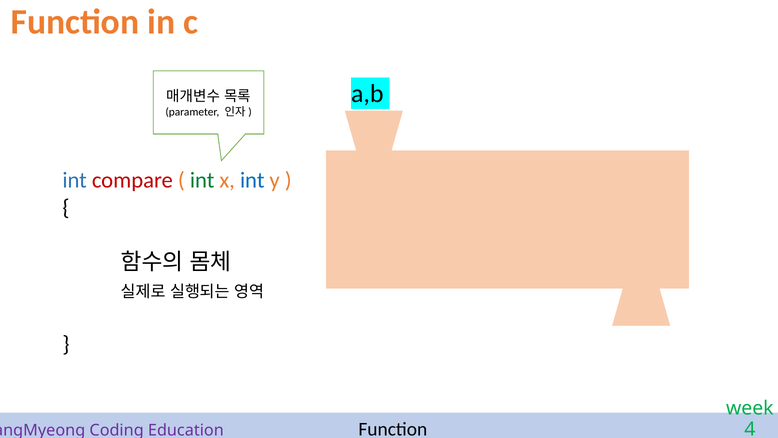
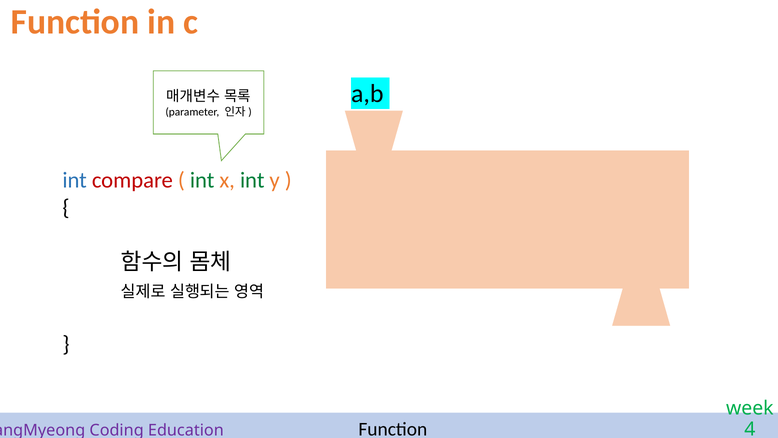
int colour: blue -> green (252, 180)
